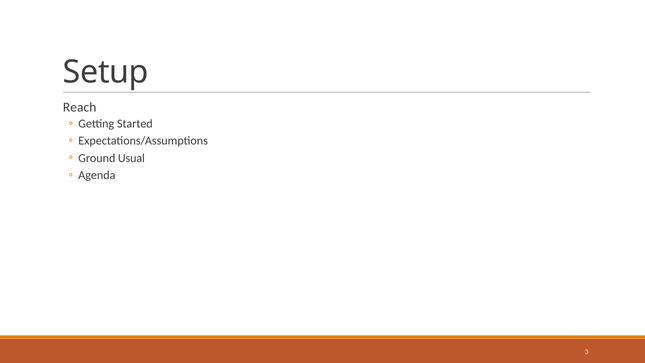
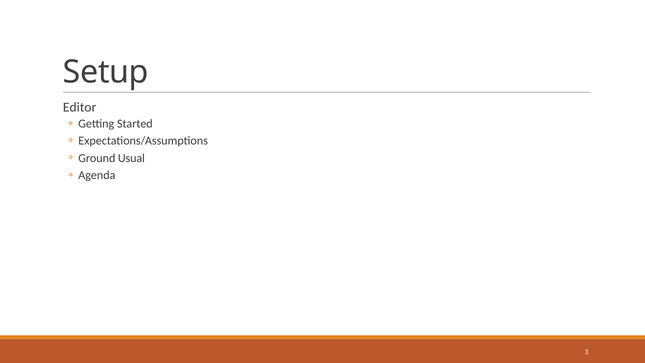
Reach: Reach -> Editor (80, 107)
